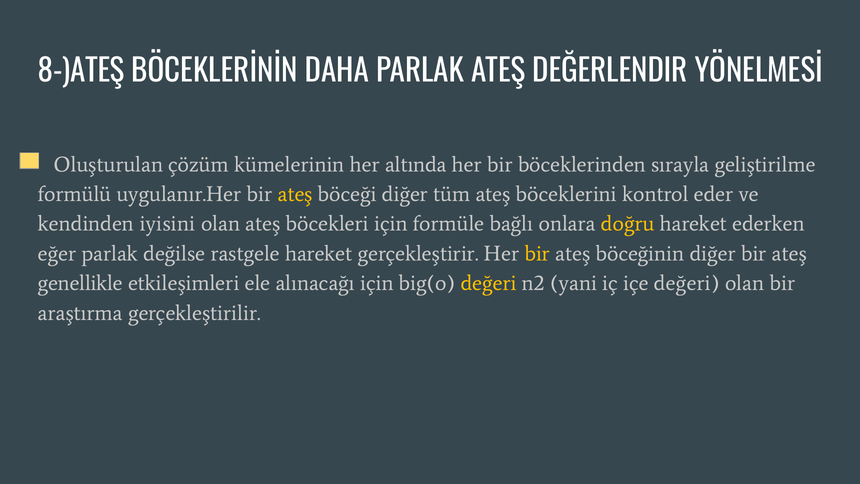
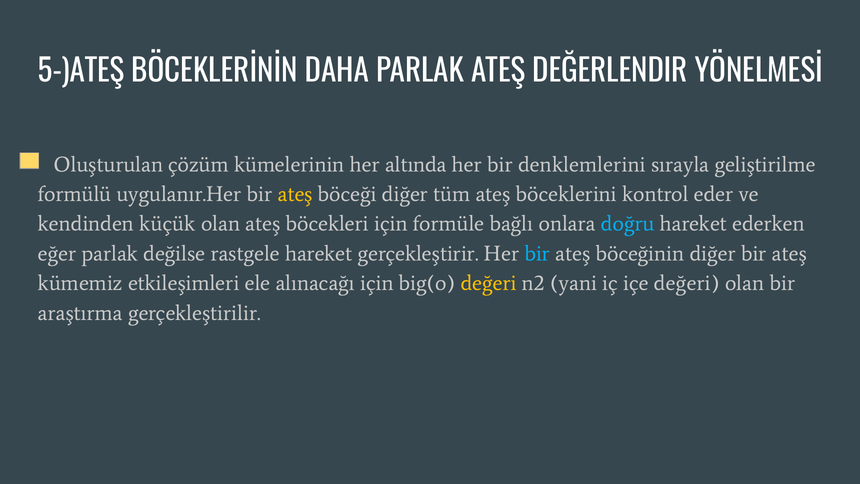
8-)ATEŞ: 8-)ATEŞ -> 5-)ATEŞ (81, 71)
böceklerinden: böceklerinden -> denklemlerini (582, 164)
iyisini: iyisini -> küçük (167, 224)
doğru colour: yellow -> light blue (628, 224)
bir colour: yellow -> light blue (537, 253)
genellikle: genellikle -> kümemiz (80, 283)
